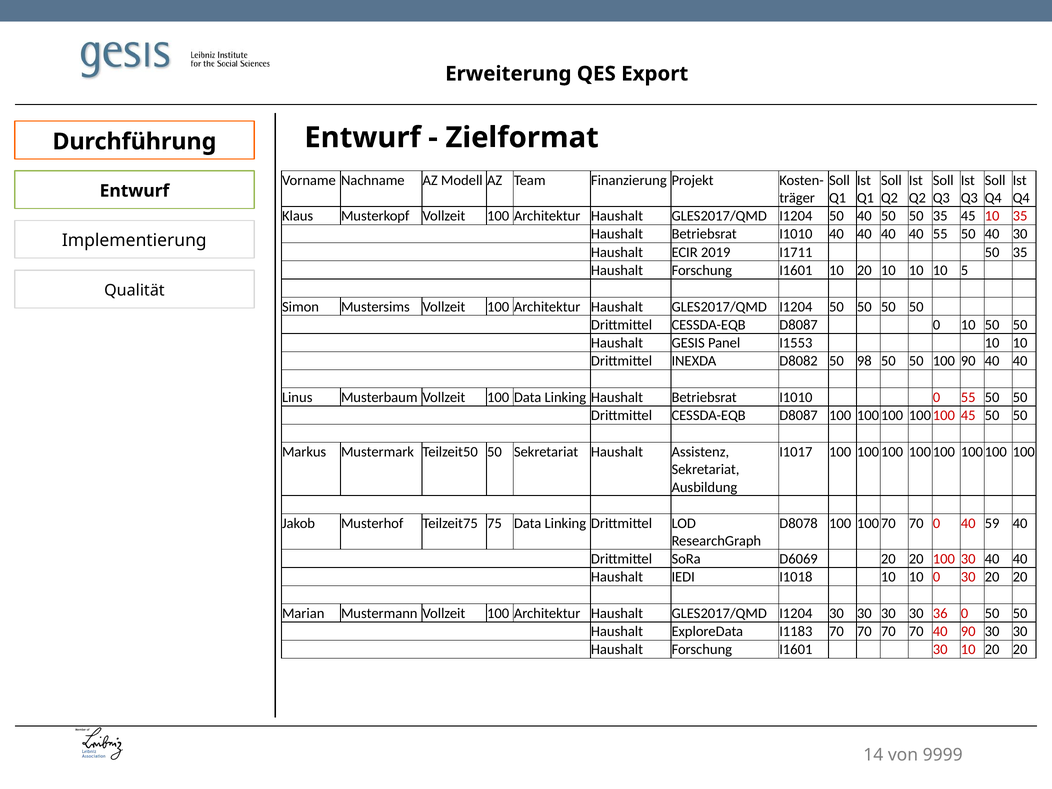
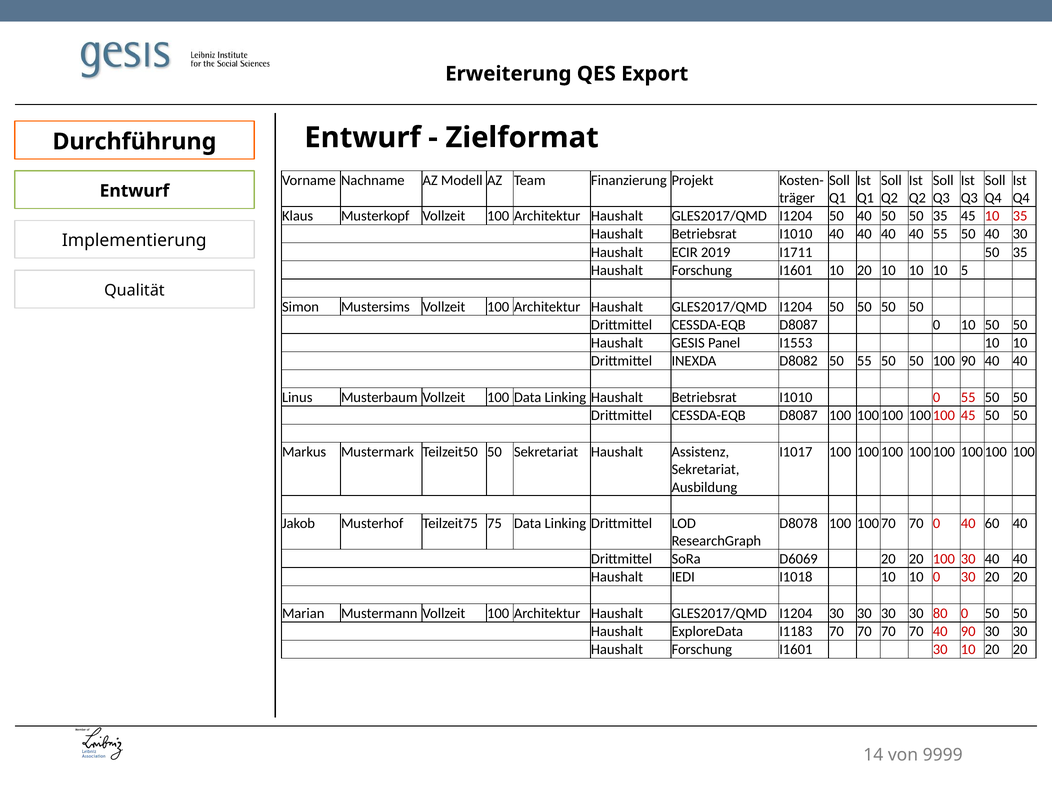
50 98: 98 -> 55 (864, 361)
59: 59 -> 60 (992, 523)
36: 36 -> 80 (940, 613)
